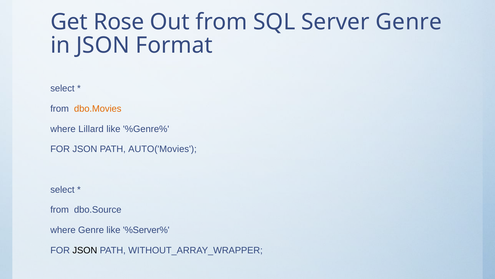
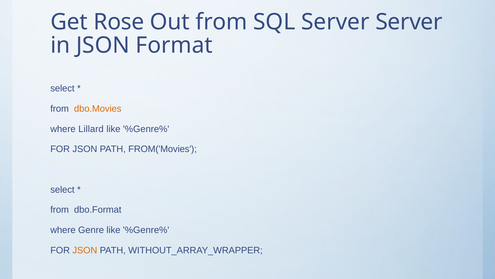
Server Genre: Genre -> Server (409, 22)
AUTO('Movies: AUTO('Movies -> FROM('Movies (163, 149)
dbo.Source: dbo.Source -> dbo.Format (98, 210)
Genre like %Server%: %Server% -> %Genre% (146, 230)
JSON colour: black -> orange (85, 250)
